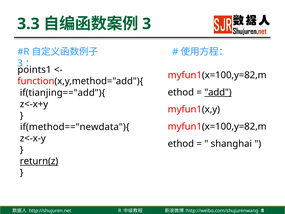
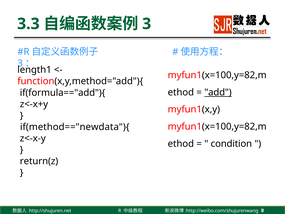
points1: points1 -> length1 (34, 70)
if(tianjing=="add"){: if(tianjing=="add"){ -> if(formula=="add"){ (63, 93)
shanghai: shanghai -> condition (231, 144)
return(z underline: present -> none (39, 161)
